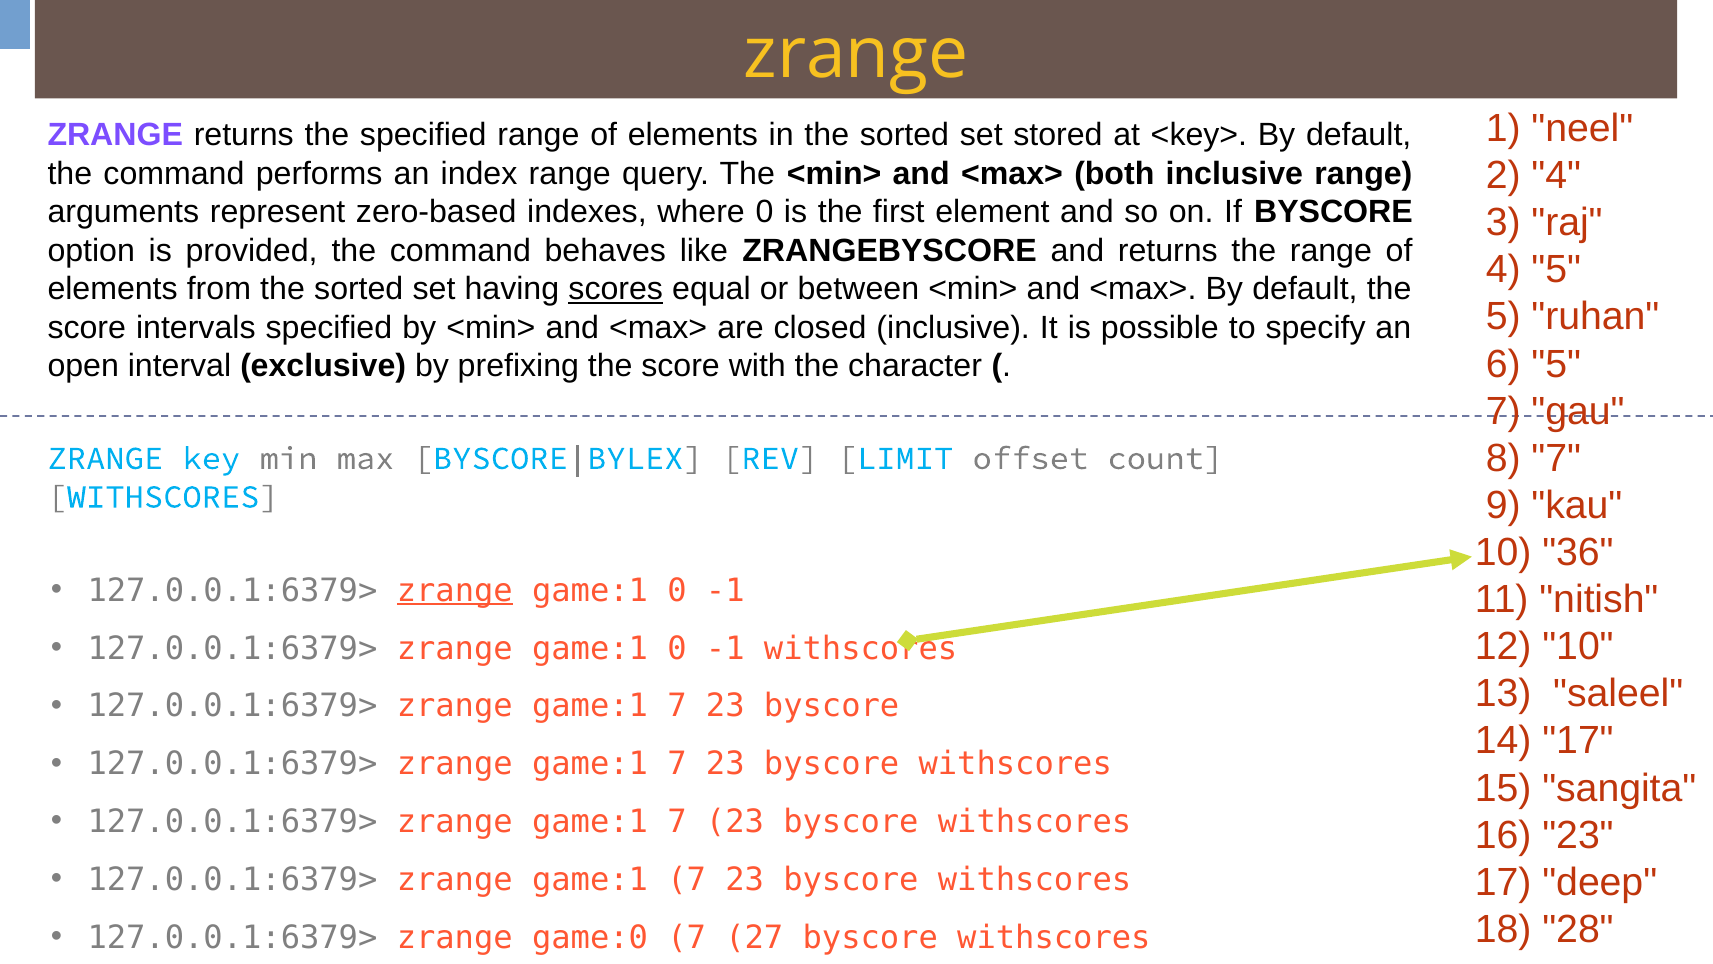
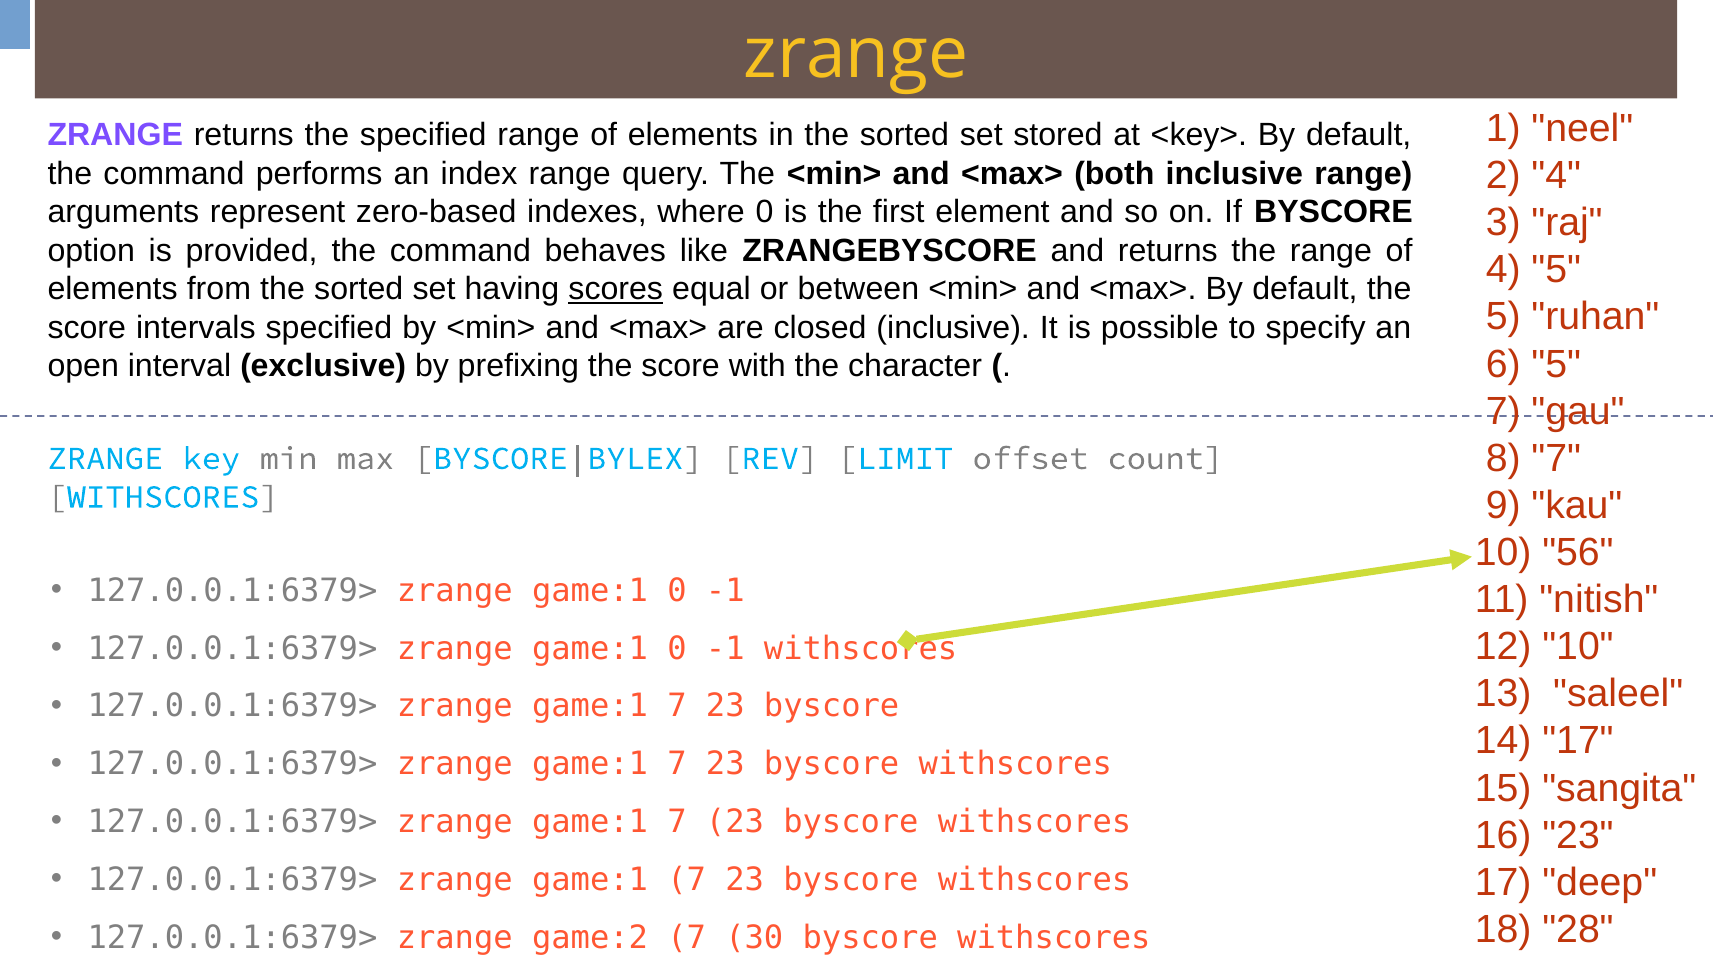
36: 36 -> 56 (1578, 552)
zrange underline: present -> none (455, 590)
game:0: game:0 -> game:2 (590, 937)
27: 27 -> 30 (754, 937)
